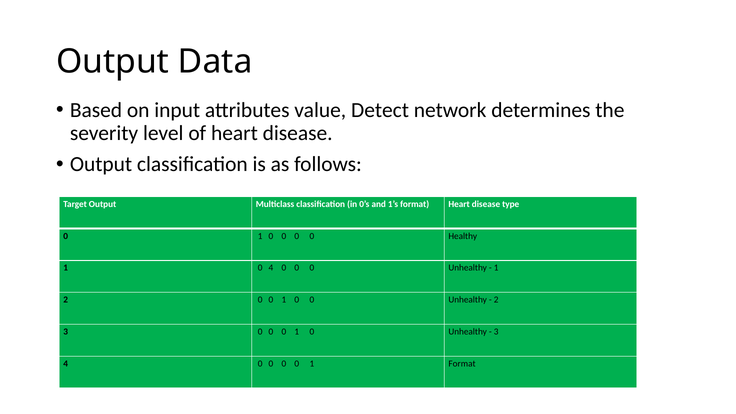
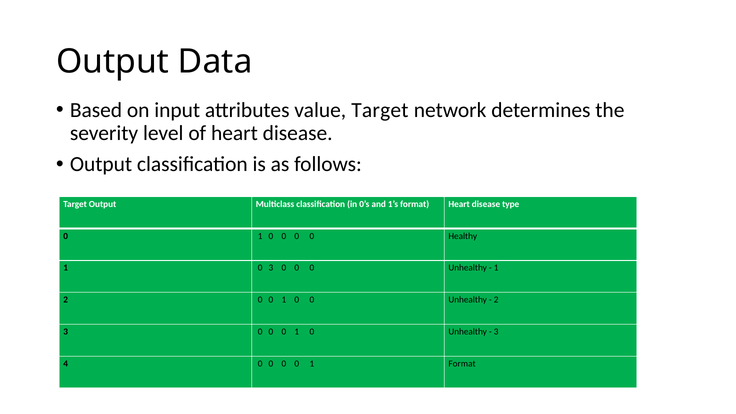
value Detect: Detect -> Target (380, 110)
0 4: 4 -> 3 (271, 268)
